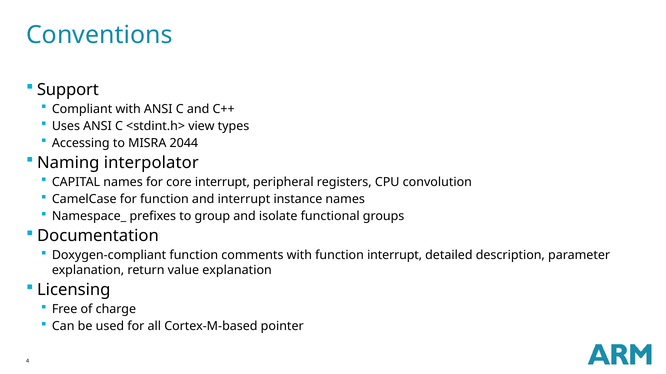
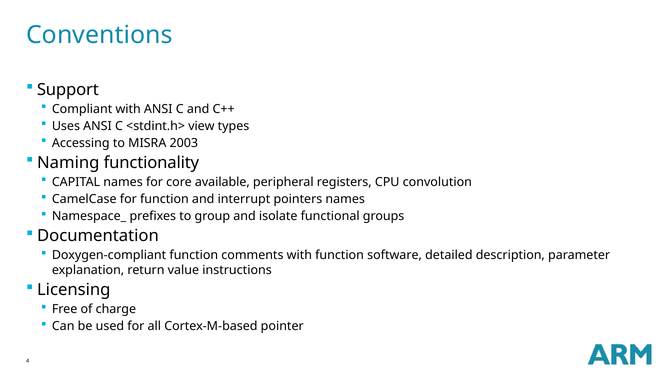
2044: 2044 -> 2003 (184, 143)
interpolator: interpolator -> functionality (151, 163)
core interrupt: interrupt -> available (222, 182)
instance: instance -> pointers (298, 199)
function interrupt: interrupt -> software (395, 256)
value explanation: explanation -> instructions (237, 271)
